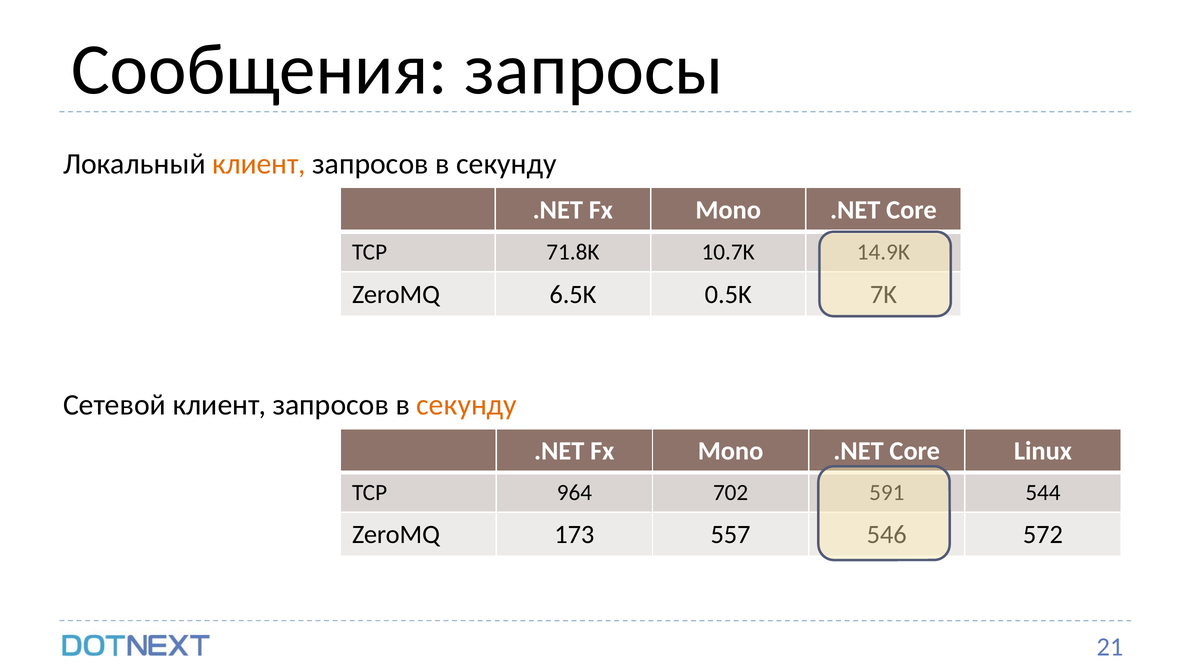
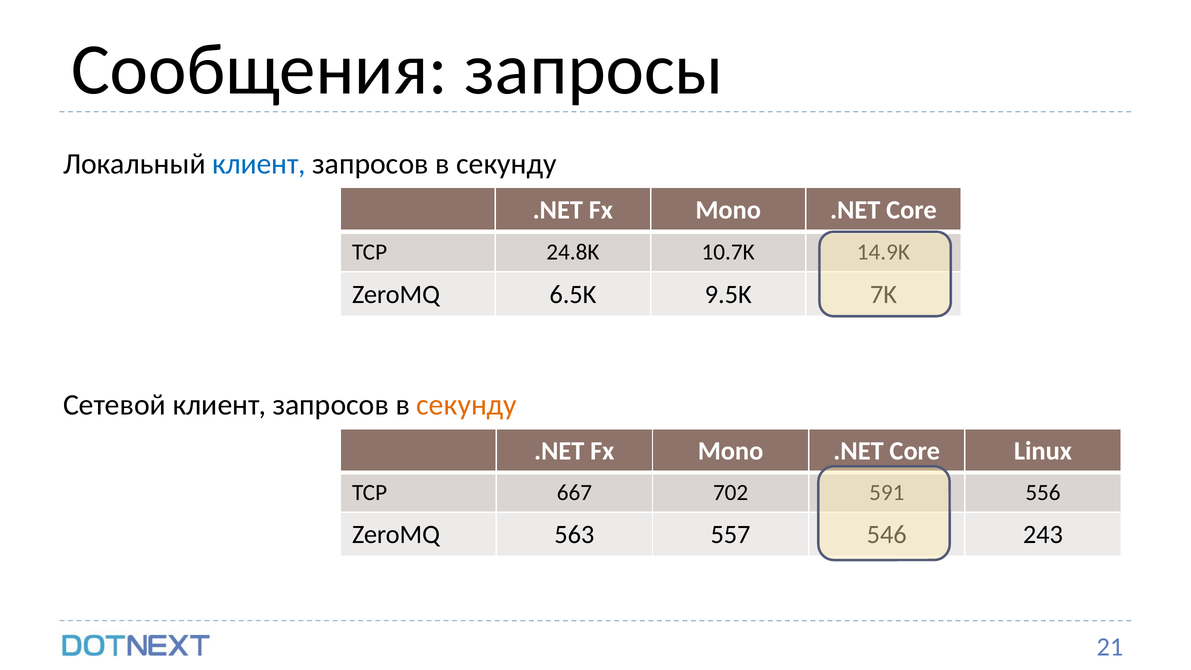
клиент colour: orange -> blue (259, 164)
71.8K: 71.8K -> 24.8K (573, 252)
0.5K: 0.5K -> 9.5K (728, 294)
964: 964 -> 667 (574, 493)
544: 544 -> 556 (1043, 493)
173: 173 -> 563 (574, 535)
572: 572 -> 243 (1043, 535)
